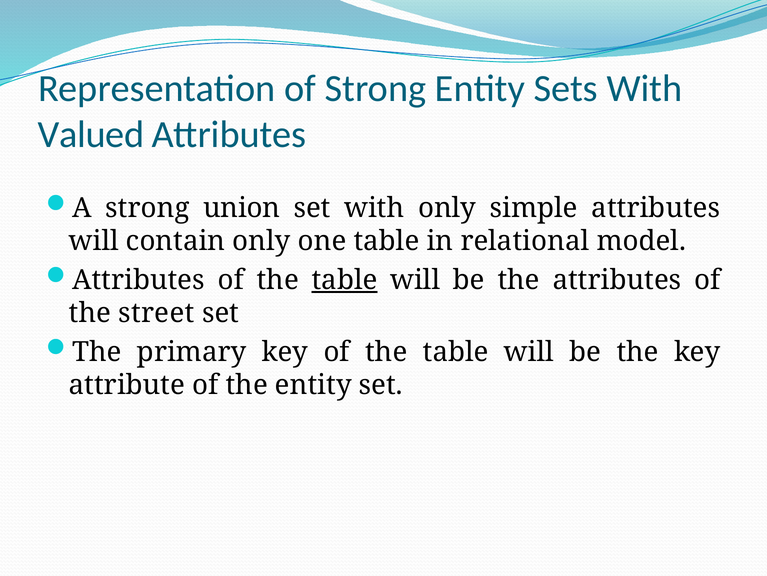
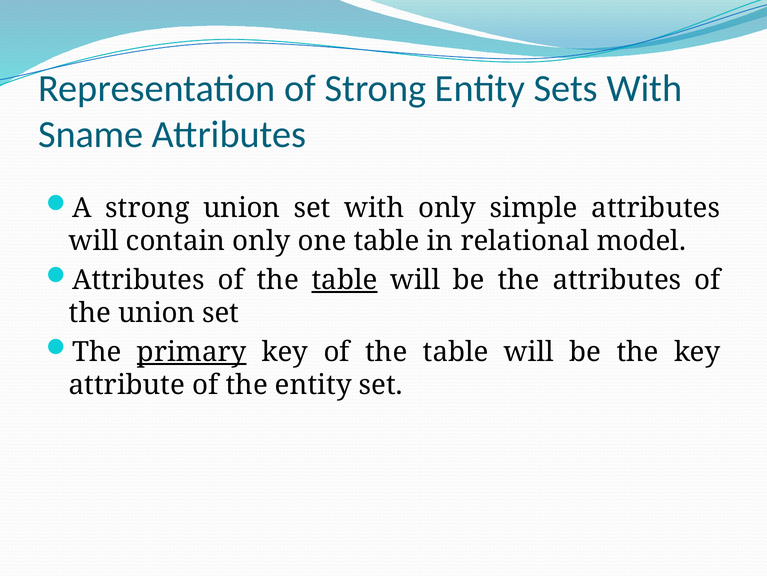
Valued: Valued -> Sname (91, 135)
the street: street -> union (157, 313)
primary underline: none -> present (192, 352)
